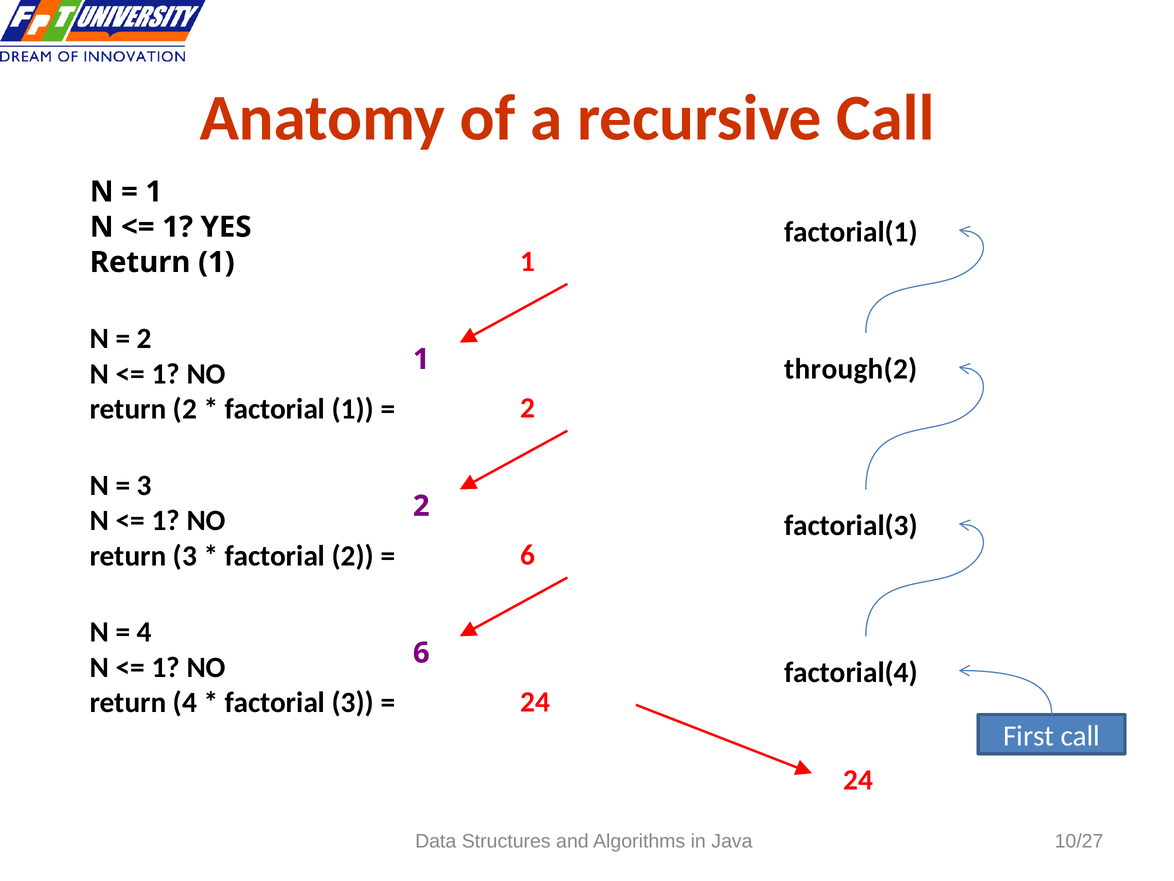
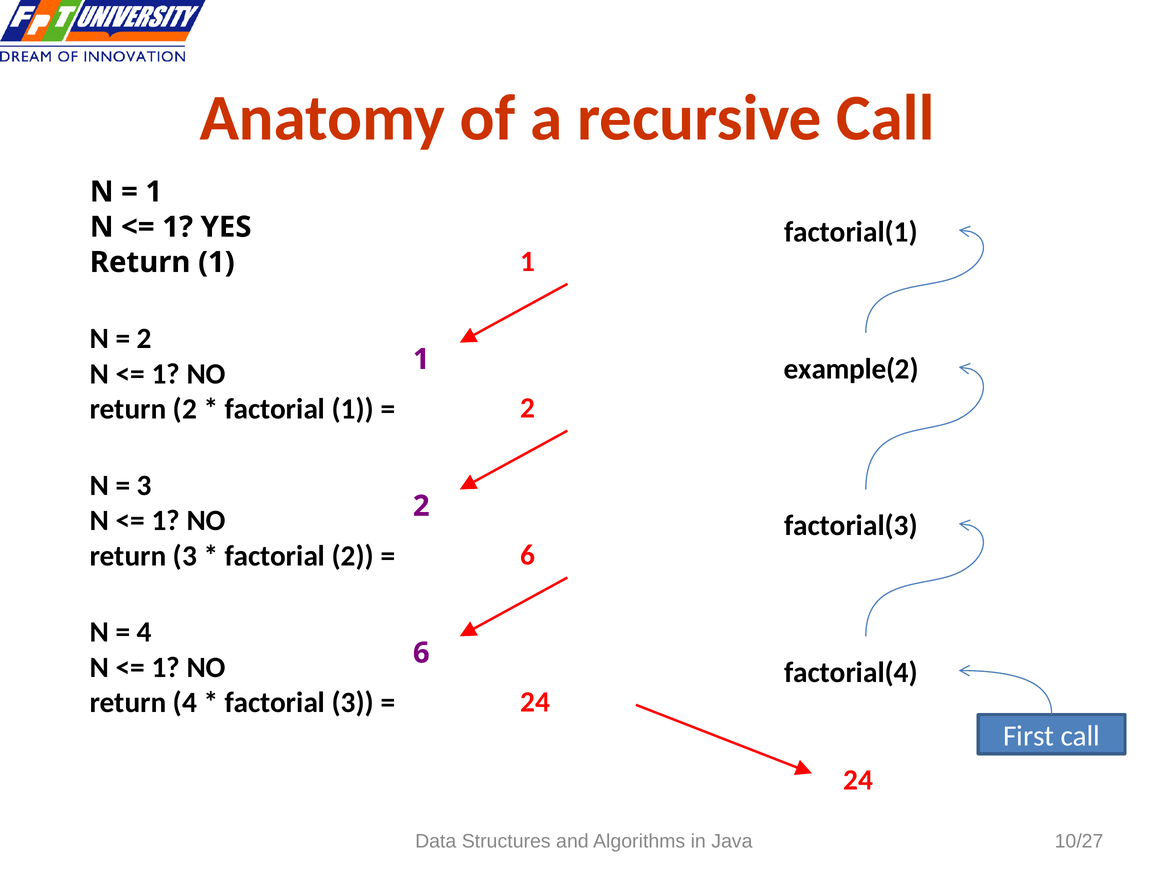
through(2: through(2 -> example(2 (851, 369)
